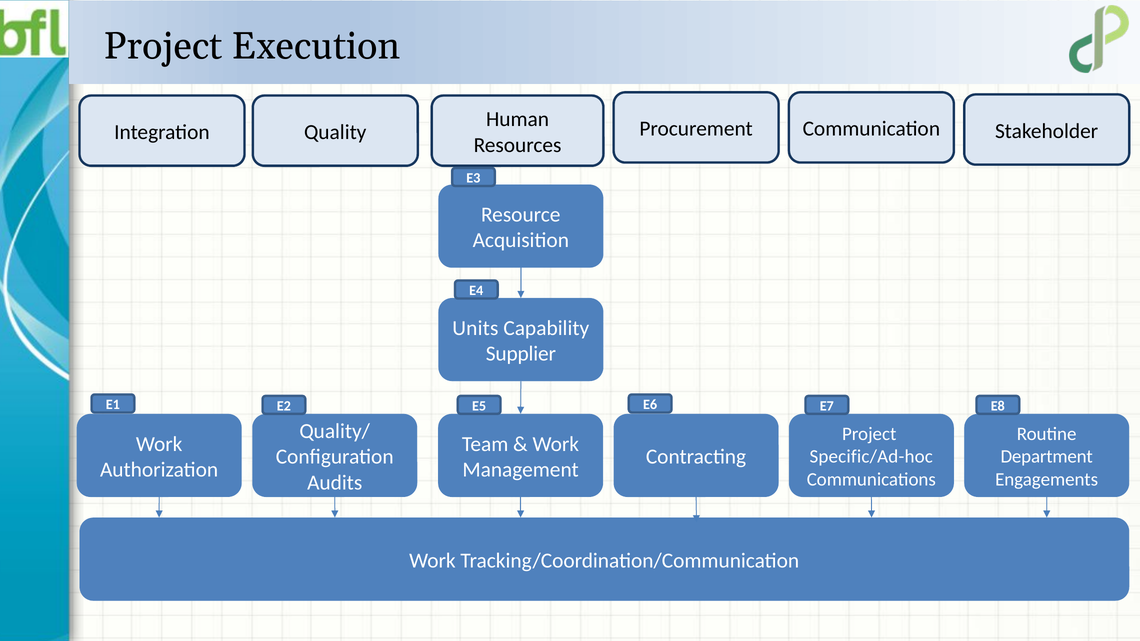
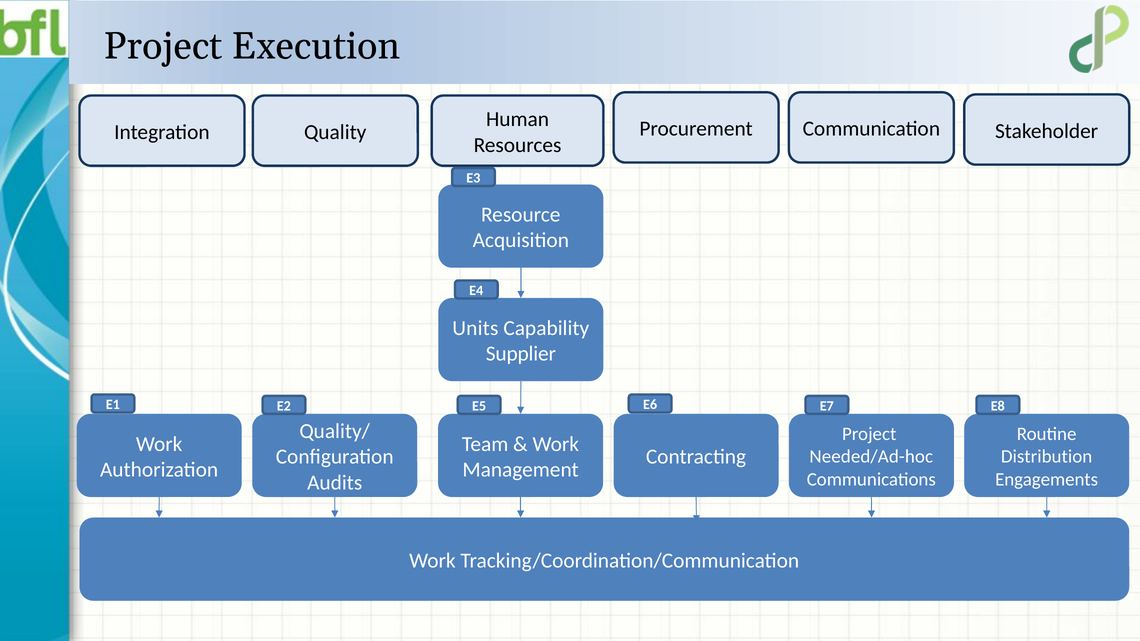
Specific/Ad-hoc: Specific/Ad-hoc -> Needed/Ad-hoc (871, 457)
Department: Department -> Distribution (1047, 457)
